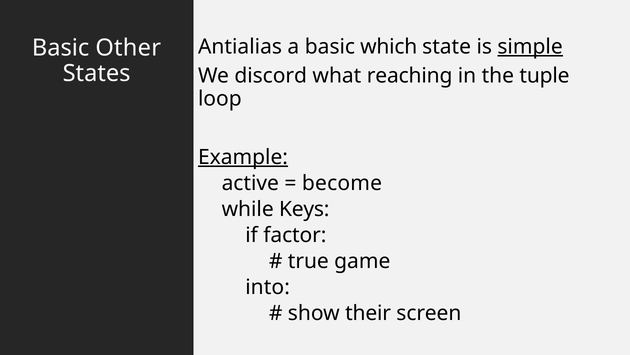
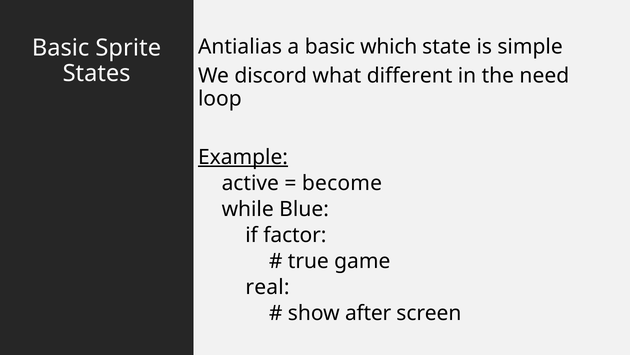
simple underline: present -> none (530, 47)
Other: Other -> Sprite (128, 48)
reaching: reaching -> different (410, 76)
tuple: tuple -> need (544, 76)
Keys: Keys -> Blue (304, 209)
into: into -> real (268, 287)
their: their -> after (368, 313)
